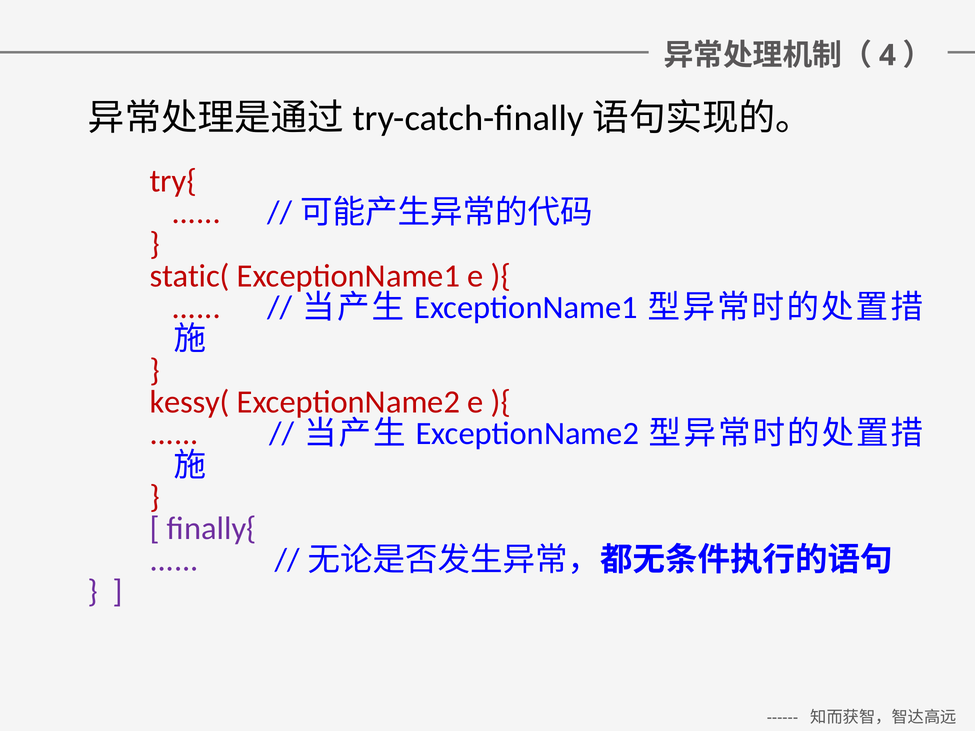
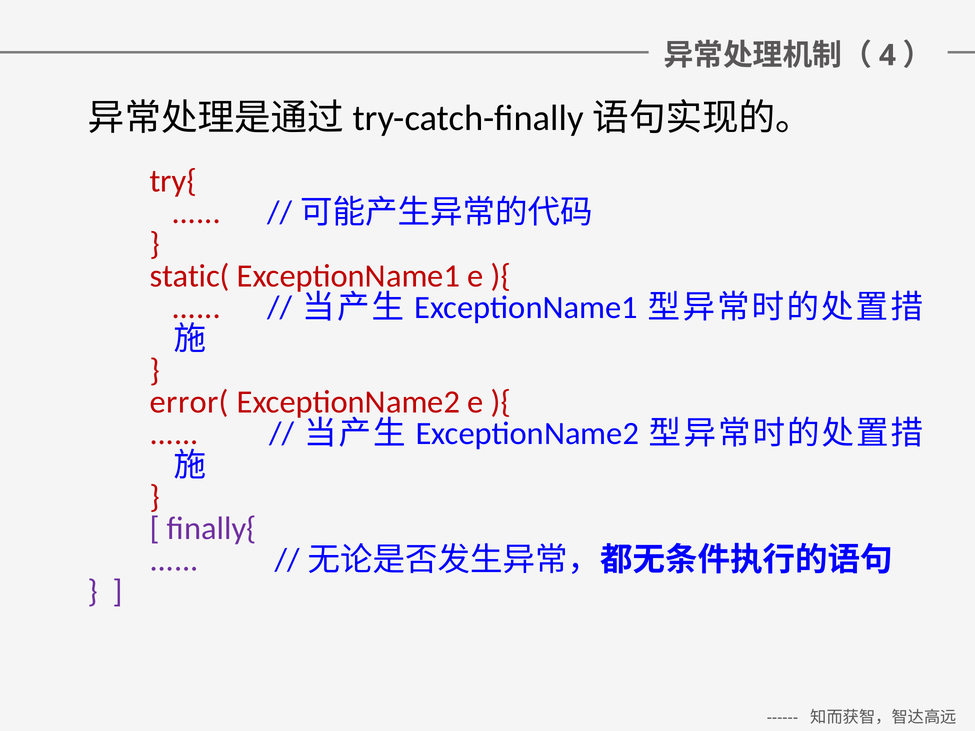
kessy(: kessy( -> error( (189, 402)
